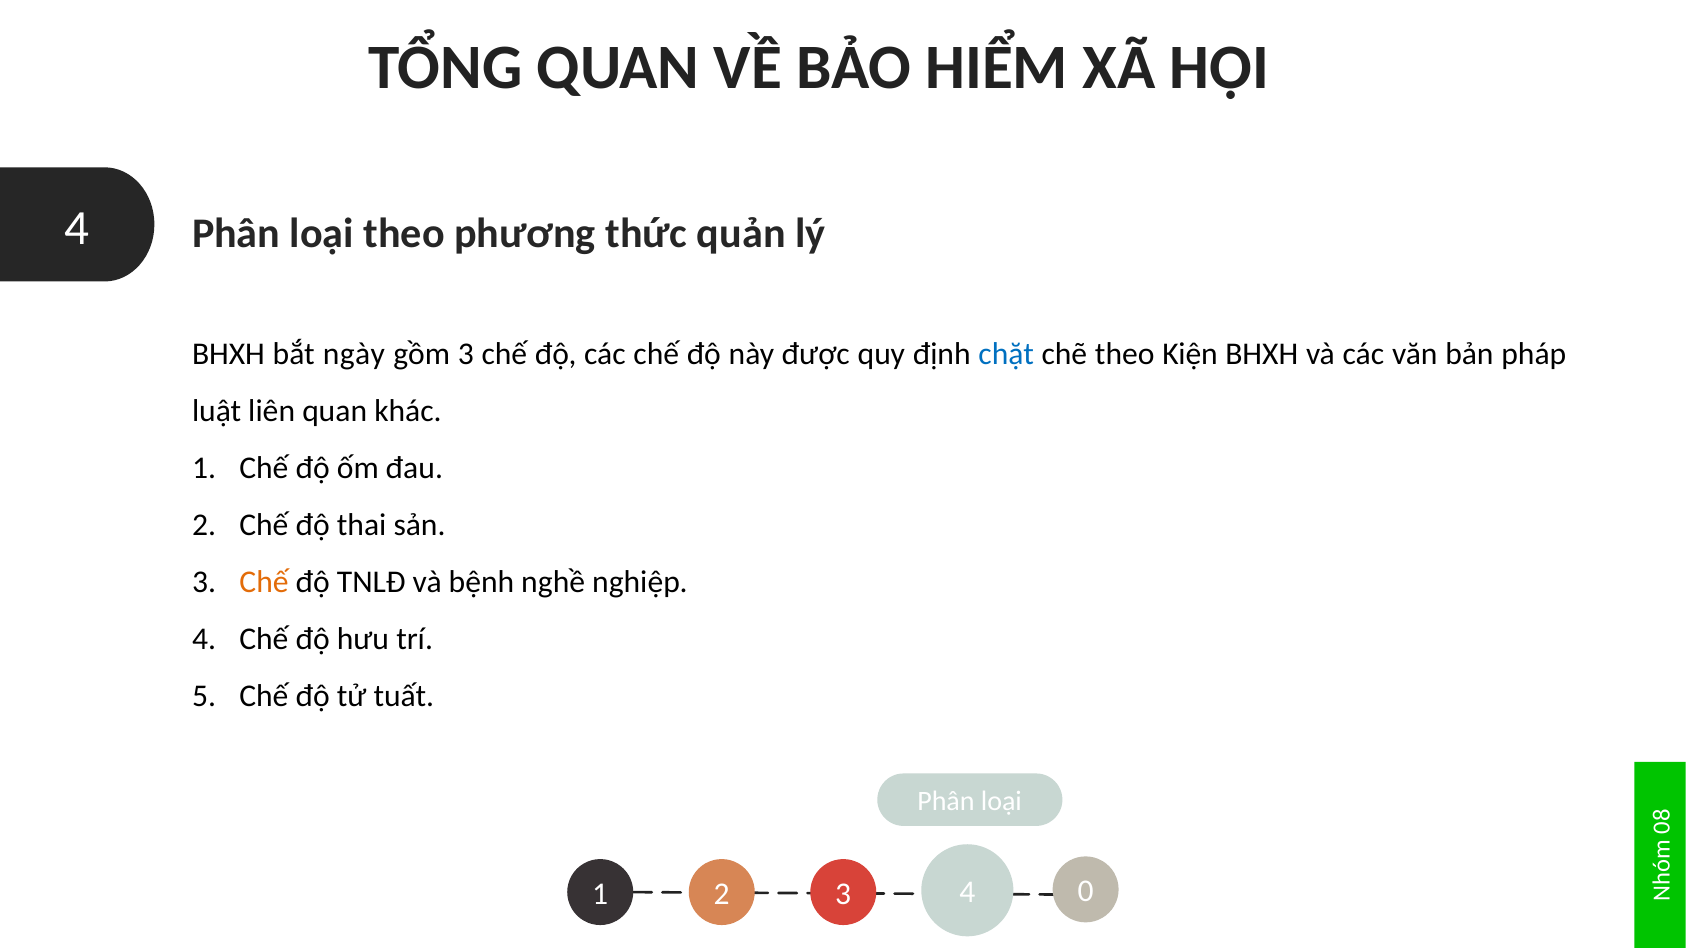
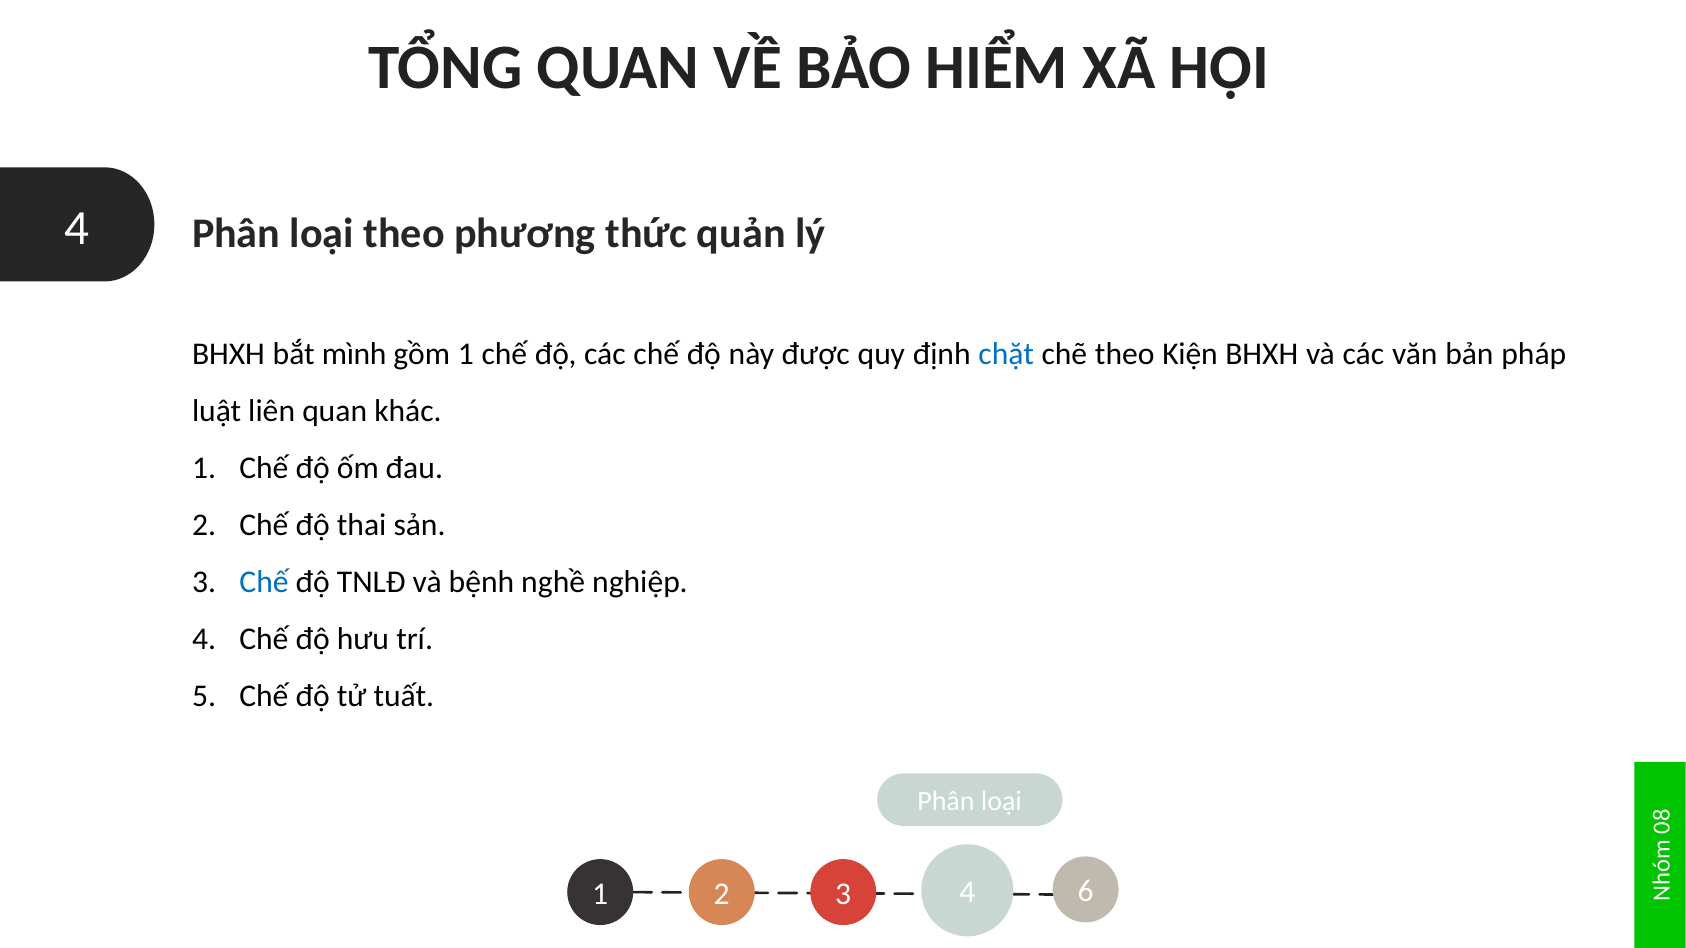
ngày: ngày -> mình (354, 355)
gồm 3: 3 -> 1 (466, 355)
Chế colour: orange -> blue (264, 582)
4 0: 0 -> 6 (1086, 892)
